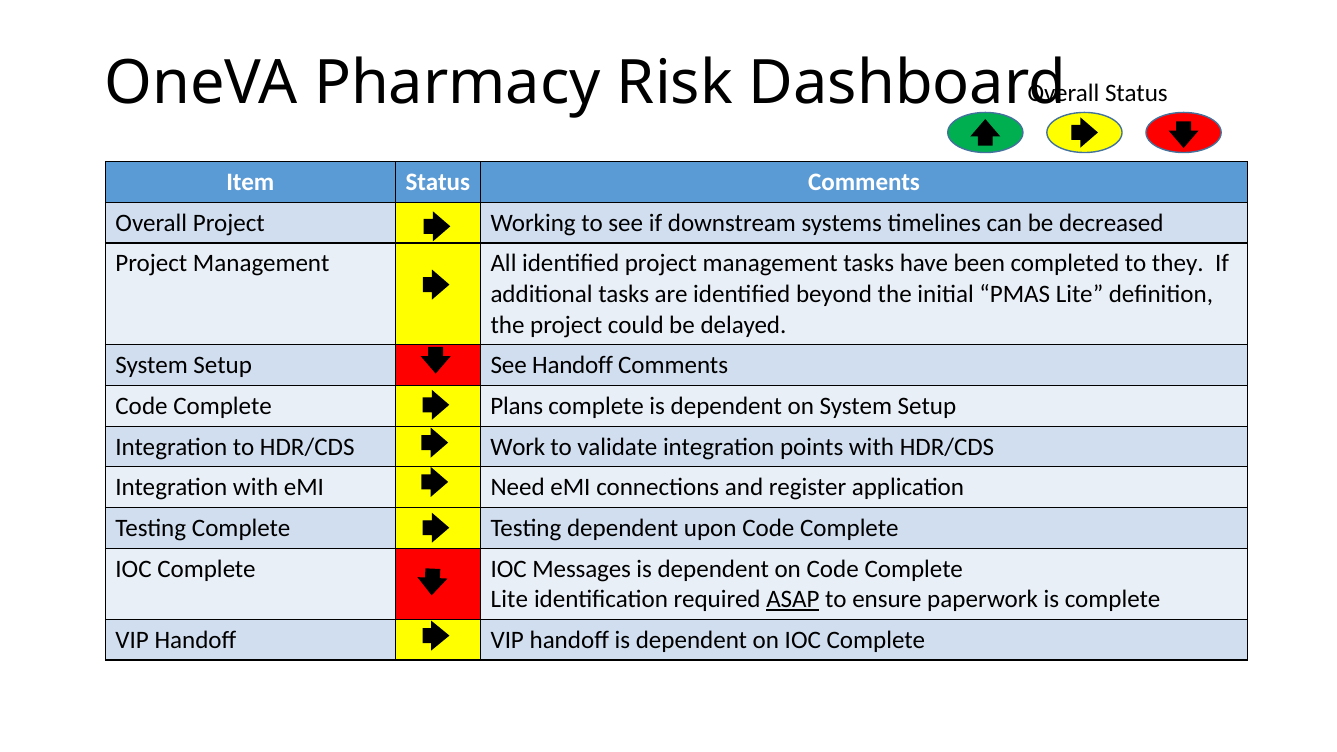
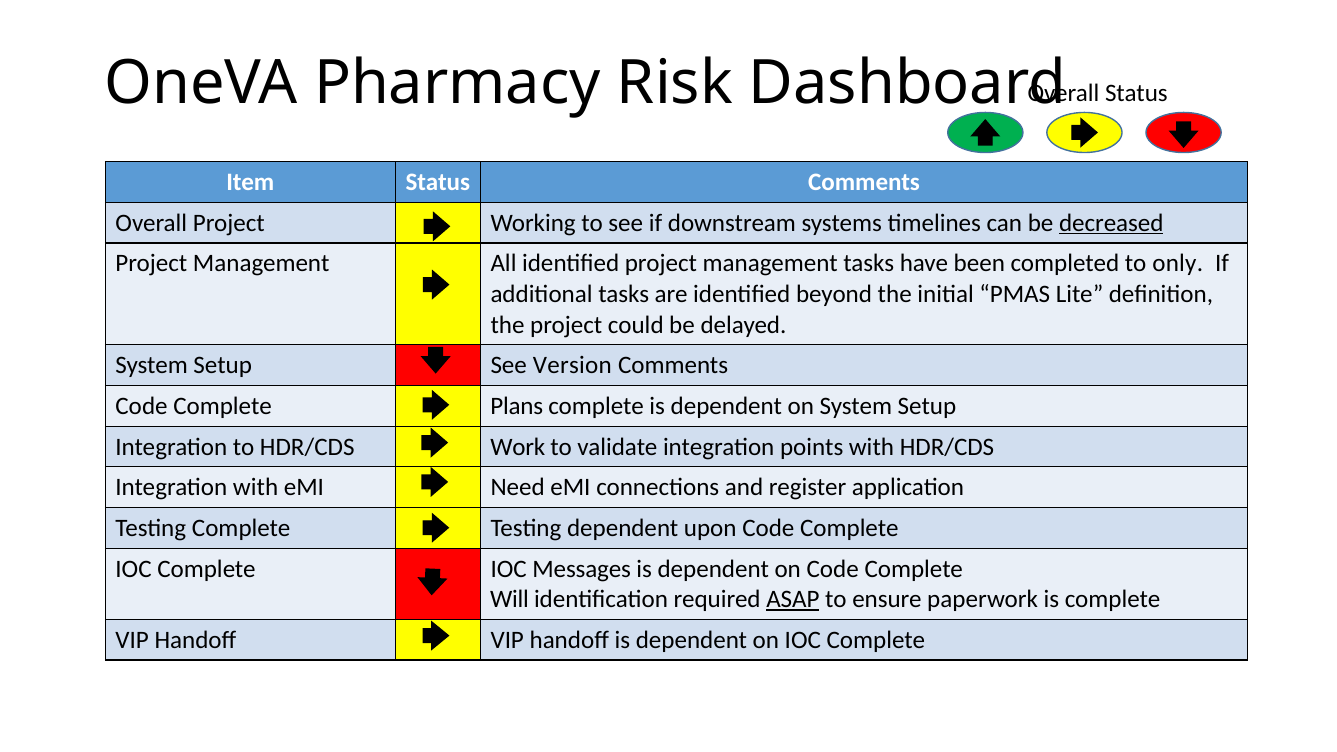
decreased underline: none -> present (1111, 223)
they: they -> only (1178, 264)
See Handoff: Handoff -> Version (572, 365)
Lite: Lite -> Will (510, 599)
